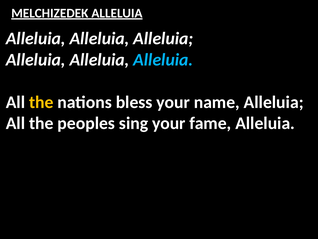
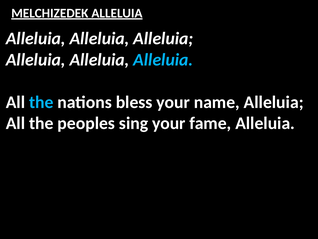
the colour: yellow -> light blue (41, 102)
